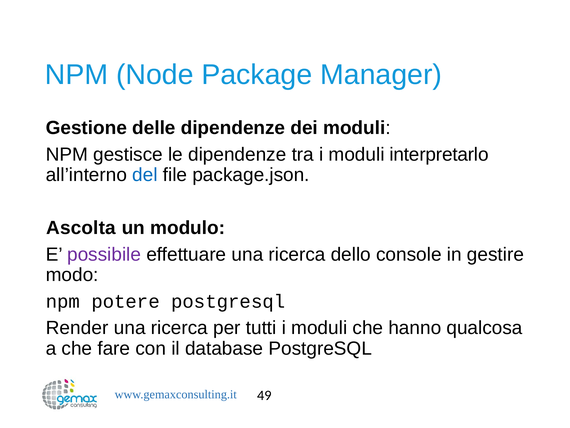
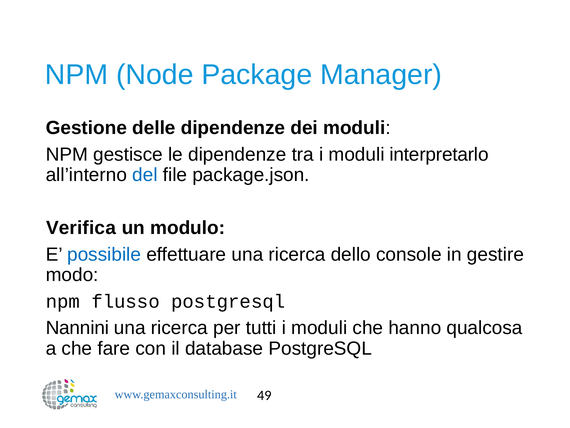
Ascolta: Ascolta -> Verifica (81, 228)
possibile colour: purple -> blue (104, 254)
potere: potere -> flusso (126, 301)
Render: Render -> Nannini (77, 328)
